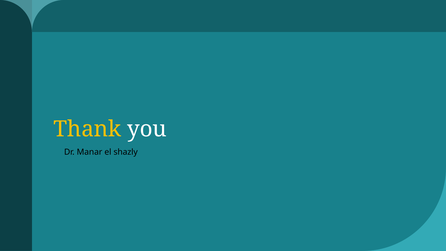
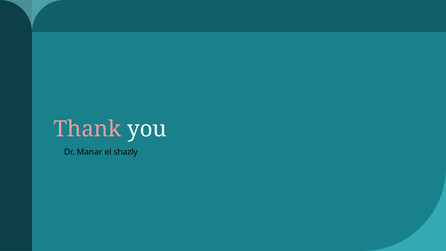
Thank colour: yellow -> pink (87, 129)
